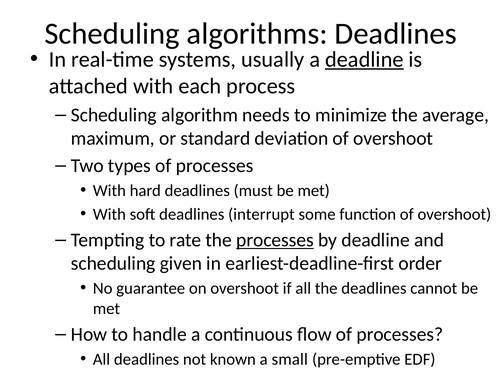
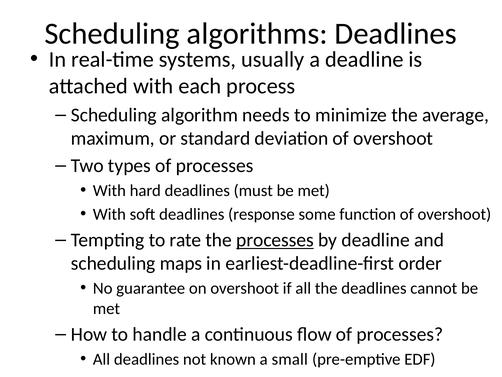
deadline underline: present -> none (364, 59)
interrupt: interrupt -> response (261, 214)
given: given -> maps (181, 263)
